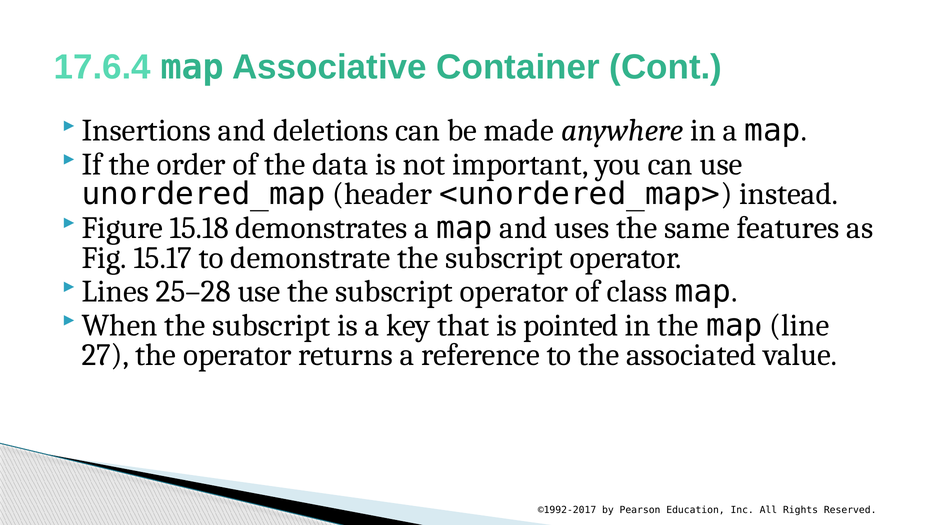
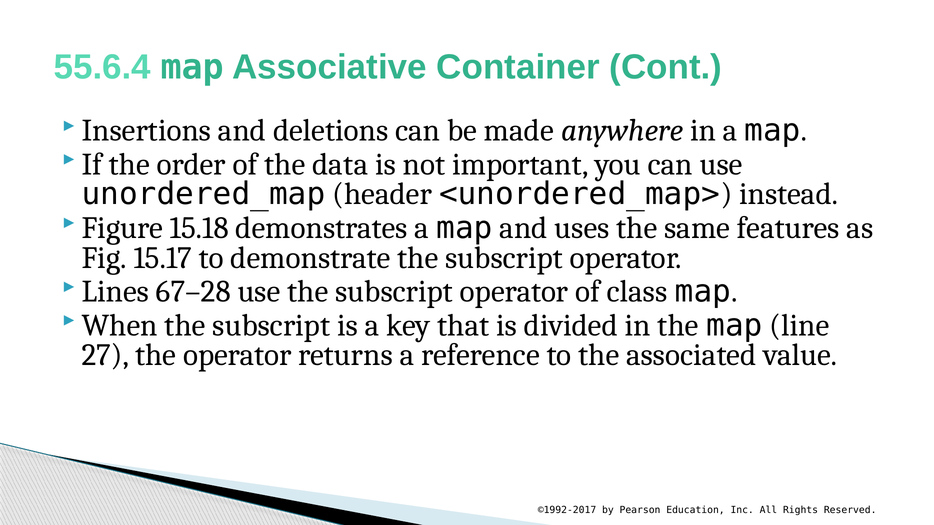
17.6.4: 17.6.4 -> 55.6.4 (102, 67)
25–28: 25–28 -> 67–28 (193, 292)
pointed: pointed -> divided (571, 326)
